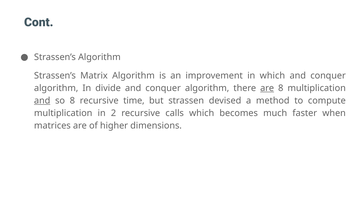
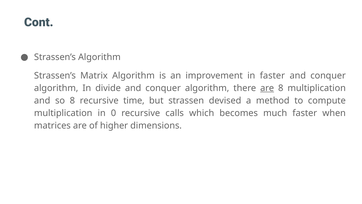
in which: which -> faster (272, 75)
and underline: present -> none (42, 100)
2: 2 -> 0 (114, 113)
